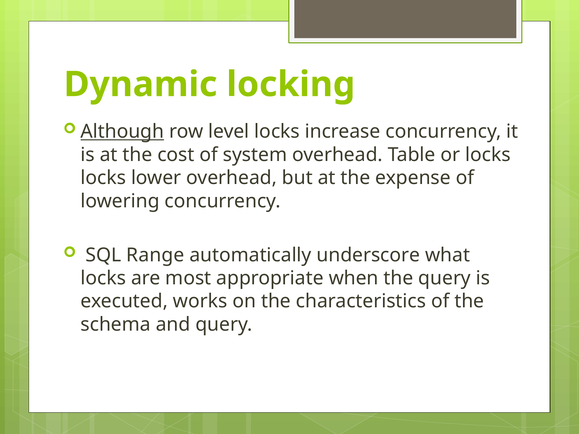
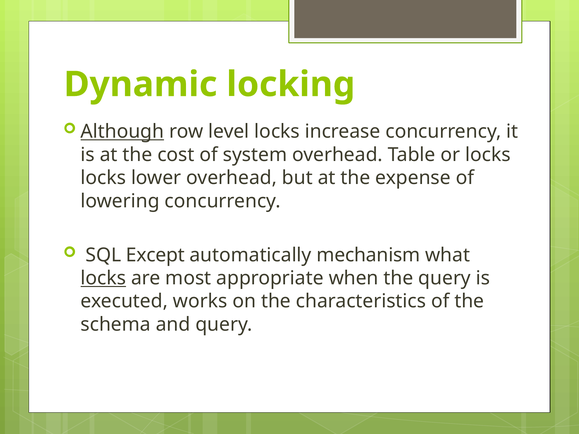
Range: Range -> Except (155, 255)
underscore: underscore -> mechanism (368, 255)
locks underline: none -> present (103, 278)
